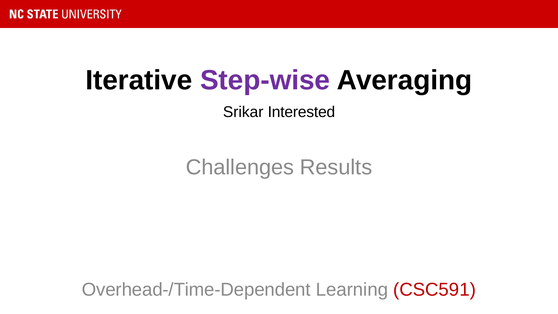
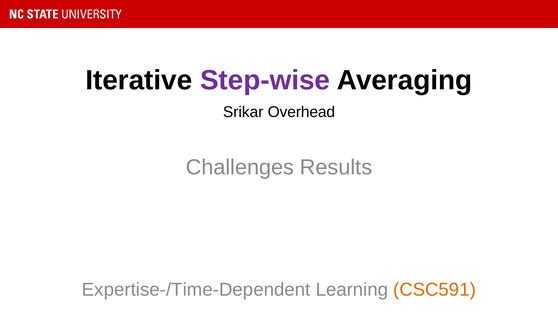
Interested: Interested -> Overhead (301, 112)
Overhead-/Time-Dependent: Overhead-/Time-Dependent -> Expertise-/Time-Dependent (196, 289)
CSC591 colour: red -> orange (435, 289)
